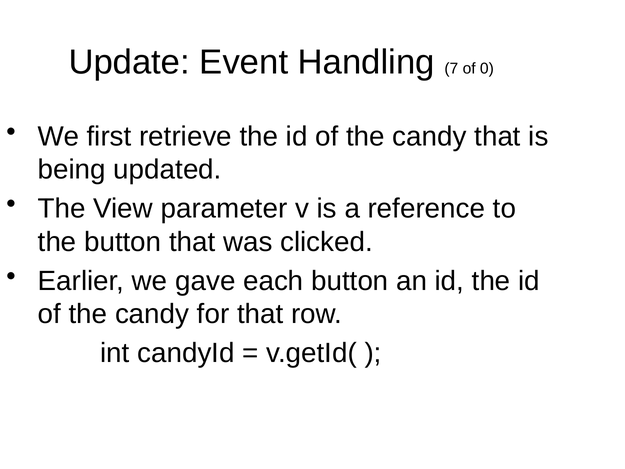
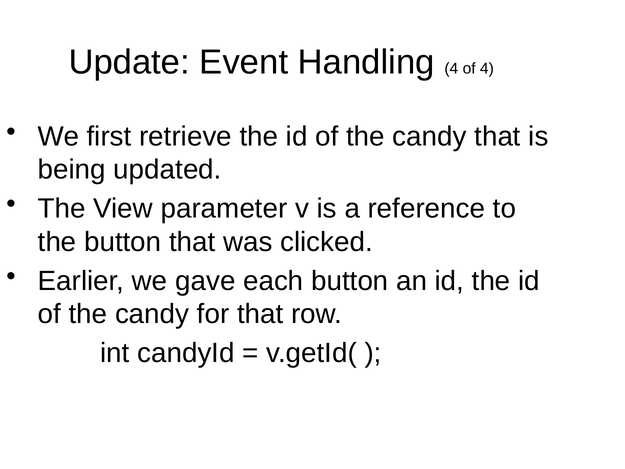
Handling 7: 7 -> 4 (451, 69)
of 0: 0 -> 4 (487, 69)
